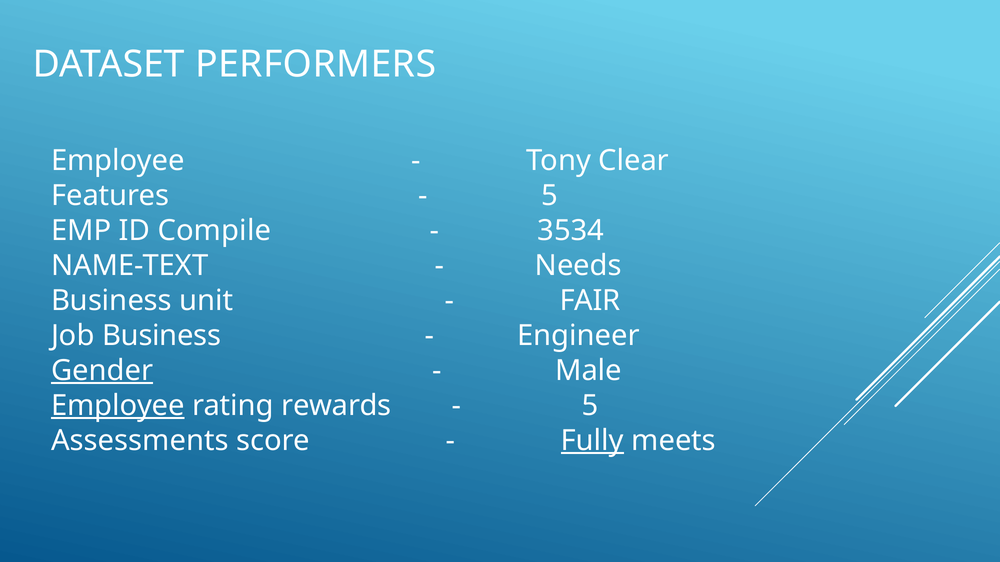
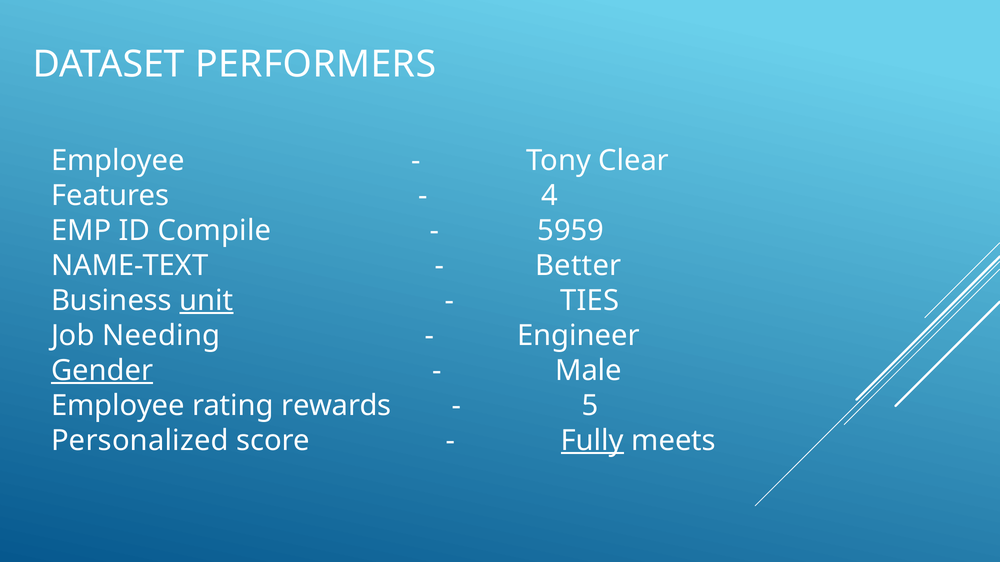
5: 5 -> 4 (549, 196)
3534: 3534 -> 5959 (571, 231)
Needs: Needs -> Better (578, 266)
unit underline: none -> present (206, 301)
FAIR: FAIR -> TIES (590, 301)
Job Business: Business -> Needing (161, 336)
Employee underline: present -> none (118, 406)
Assessments: Assessments -> Personalized (140, 441)
